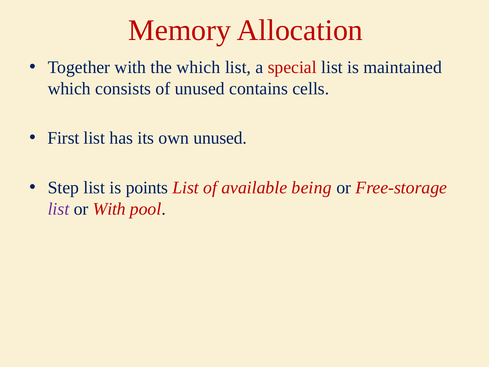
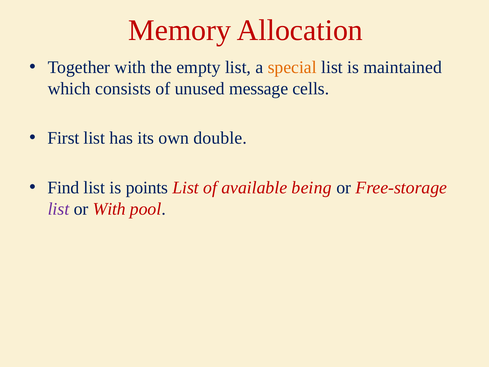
the which: which -> empty (199, 67)
special colour: red -> orange (292, 67)
contains: contains -> message (259, 89)
own unused: unused -> double (220, 138)
Step: Step -> Find (63, 188)
